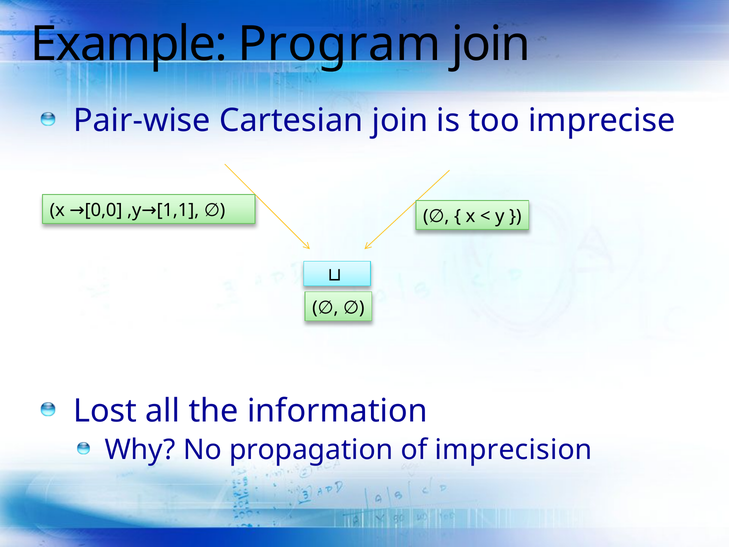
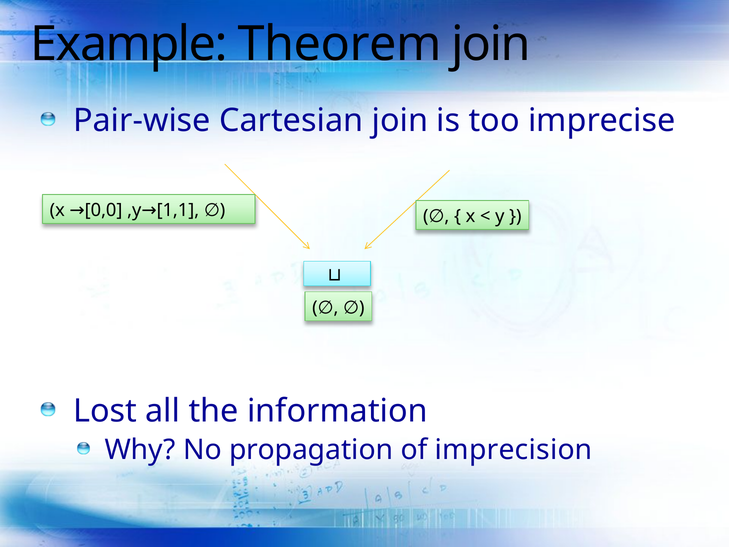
Program: Program -> Theorem (340, 44)
